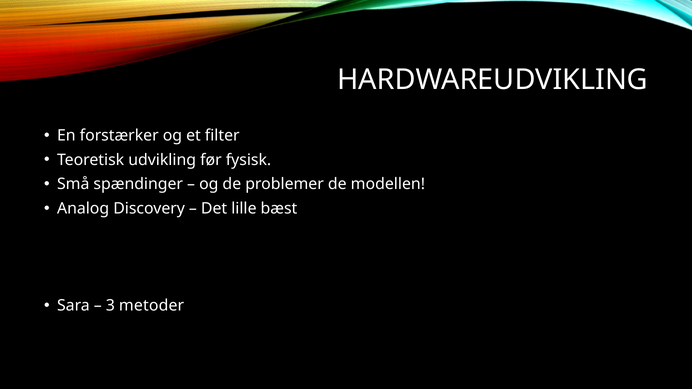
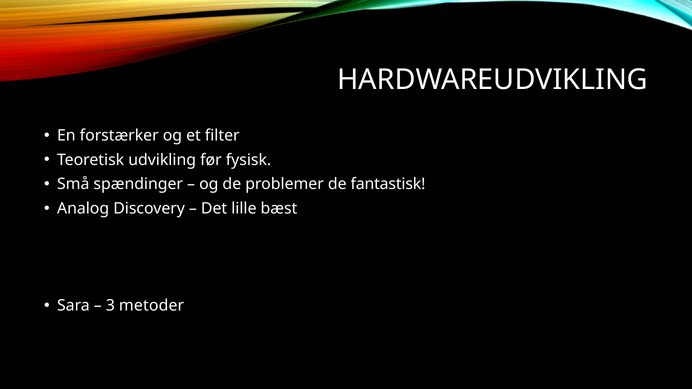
modellen: modellen -> fantastisk (388, 184)
